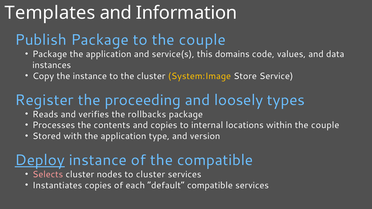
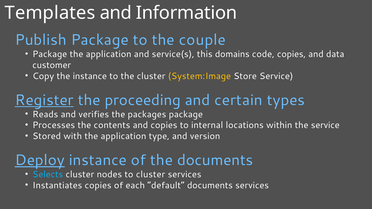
code values: values -> copies (291, 54)
instances: instances -> customer (52, 65)
Register underline: none -> present (44, 100)
loosely: loosely -> certain (239, 100)
rollbacks: rollbacks -> packages (147, 114)
within the couple: couple -> service (325, 125)
the compatible: compatible -> documents (215, 160)
Selects colour: pink -> light blue (48, 175)
default compatible: compatible -> documents (210, 185)
